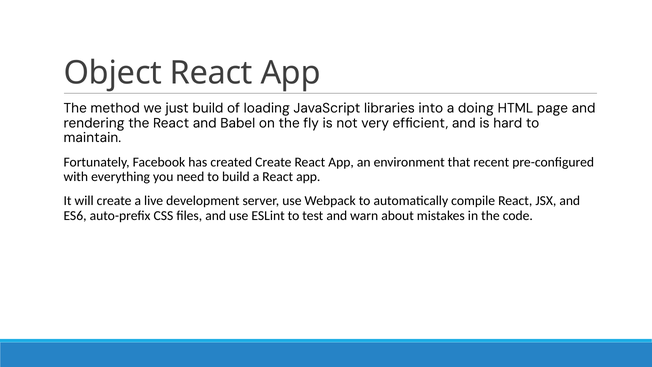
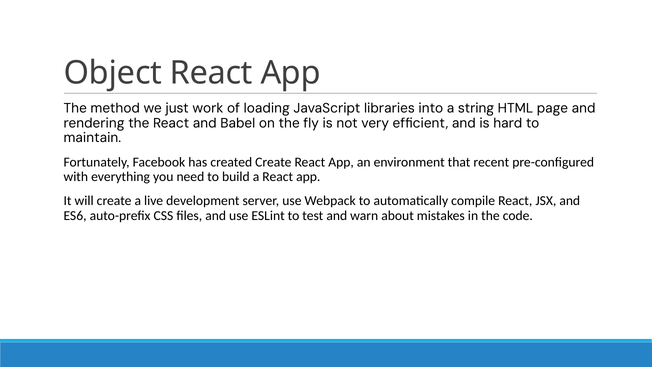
just build: build -> work (208, 108)
doing: doing -> string (476, 108)
